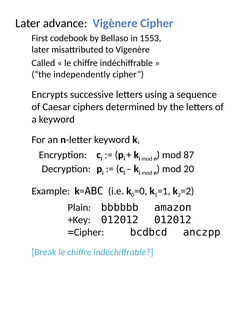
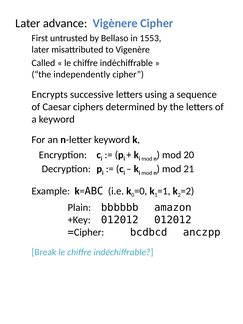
codebook: codebook -> untrusted (69, 38)
87: 87 -> 20 (189, 155)
20: 20 -> 21 (189, 169)
